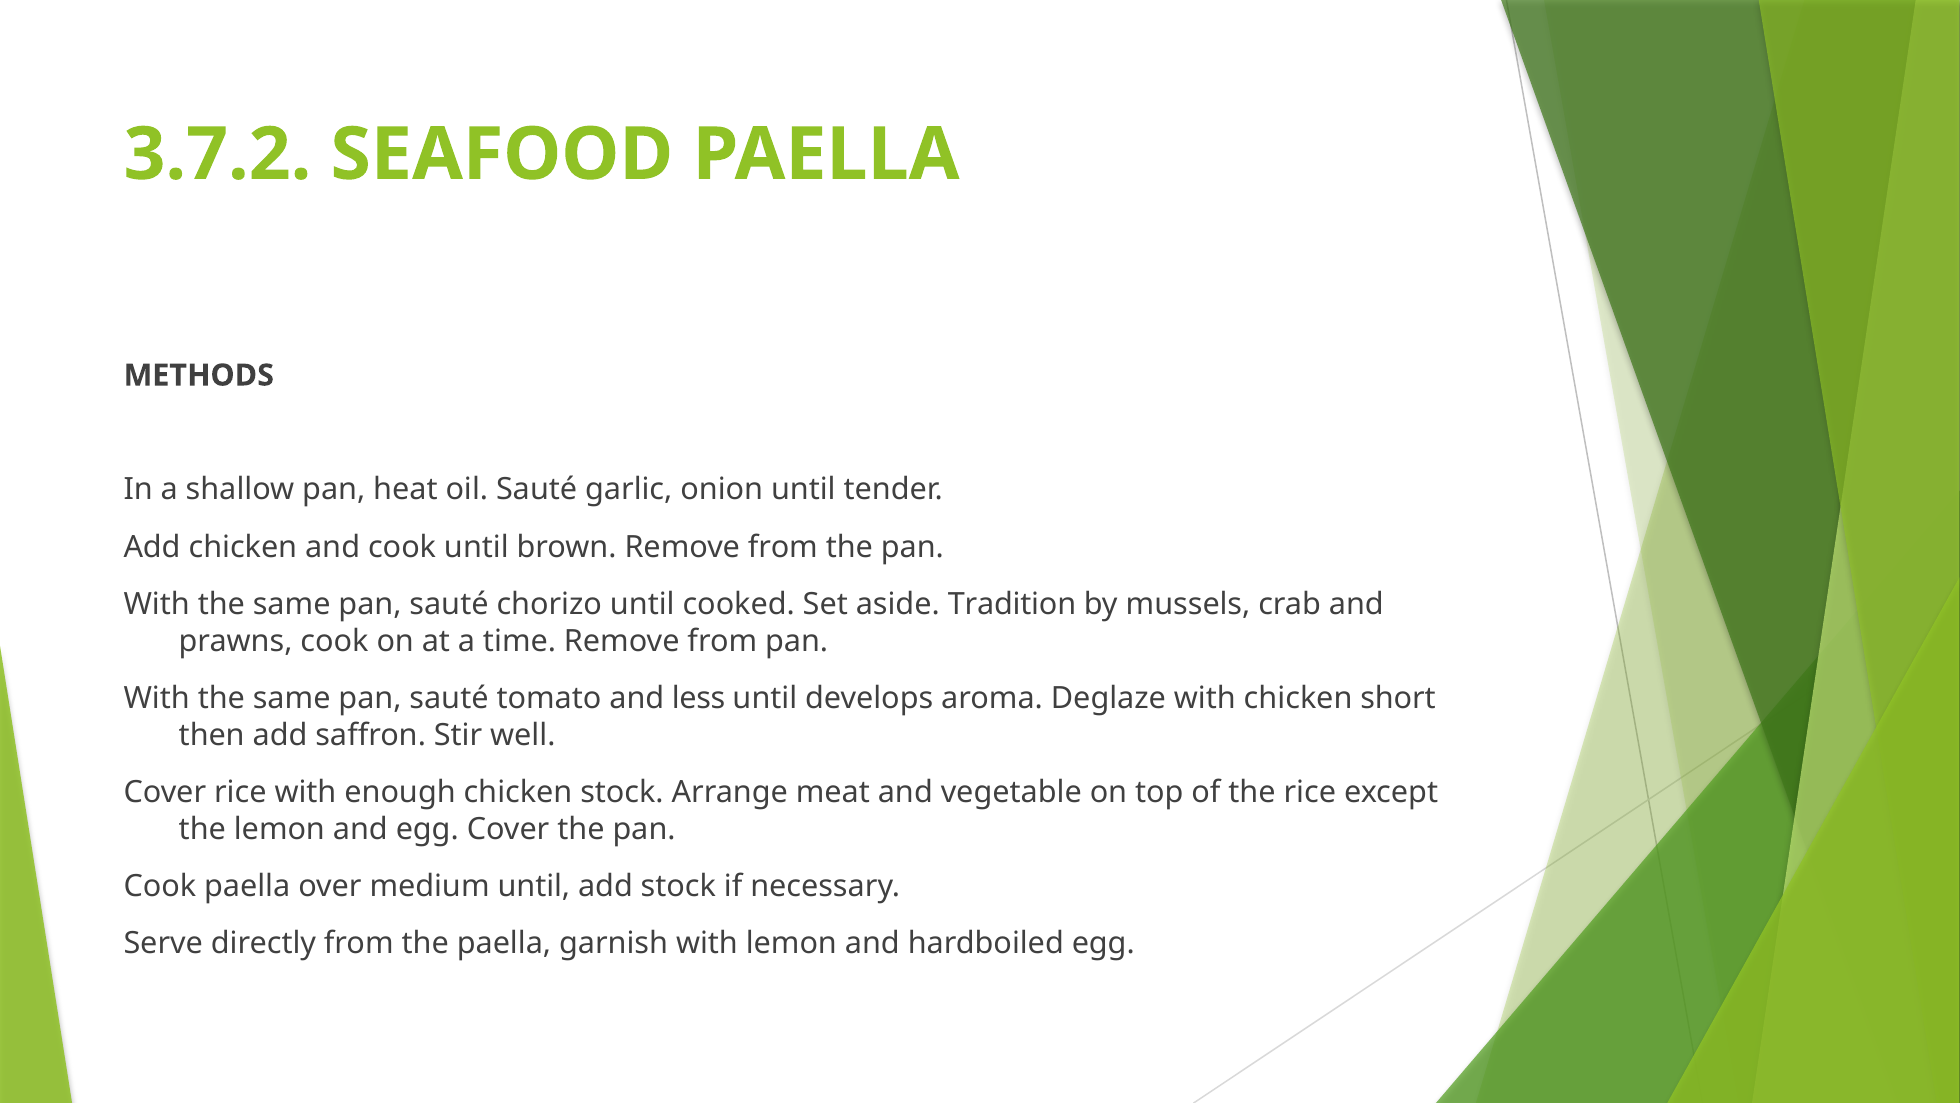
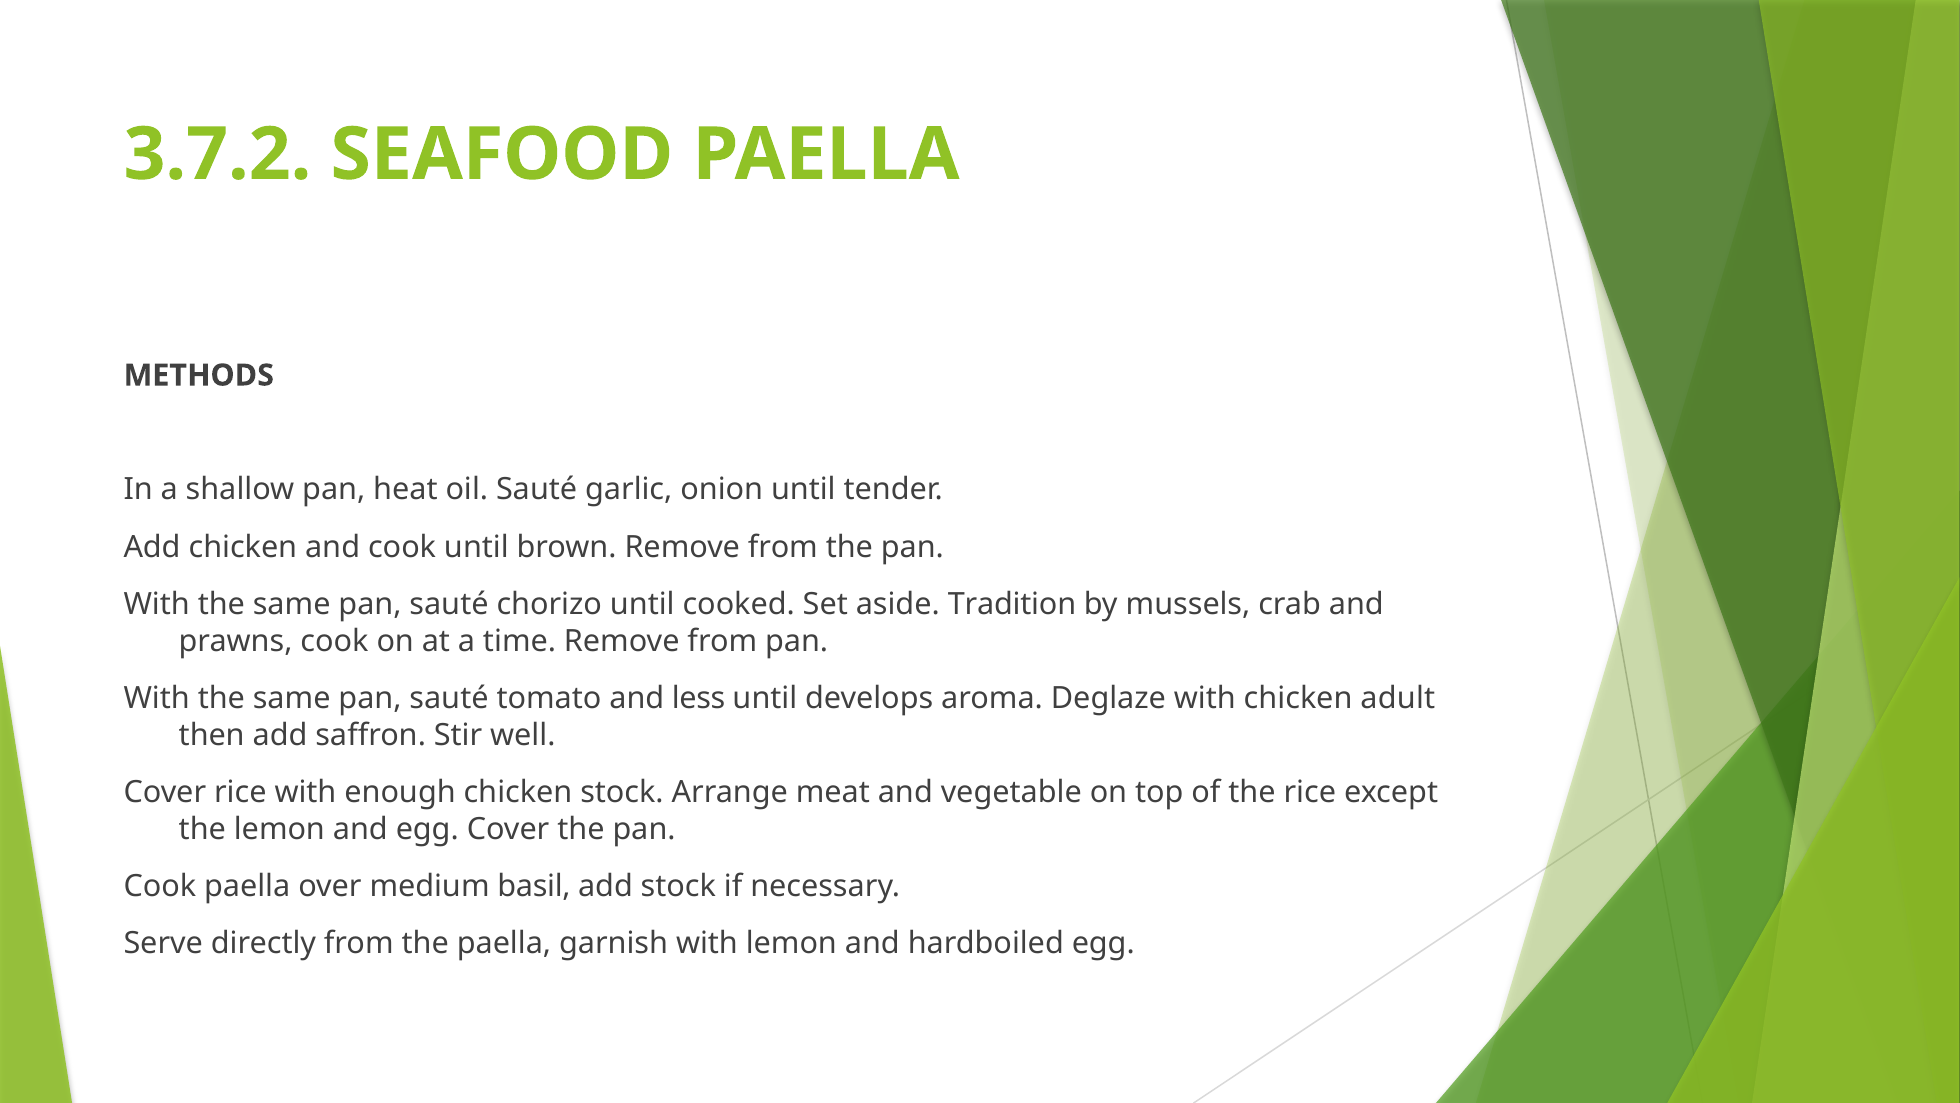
short: short -> adult (1398, 698)
medium until: until -> basil (534, 886)
